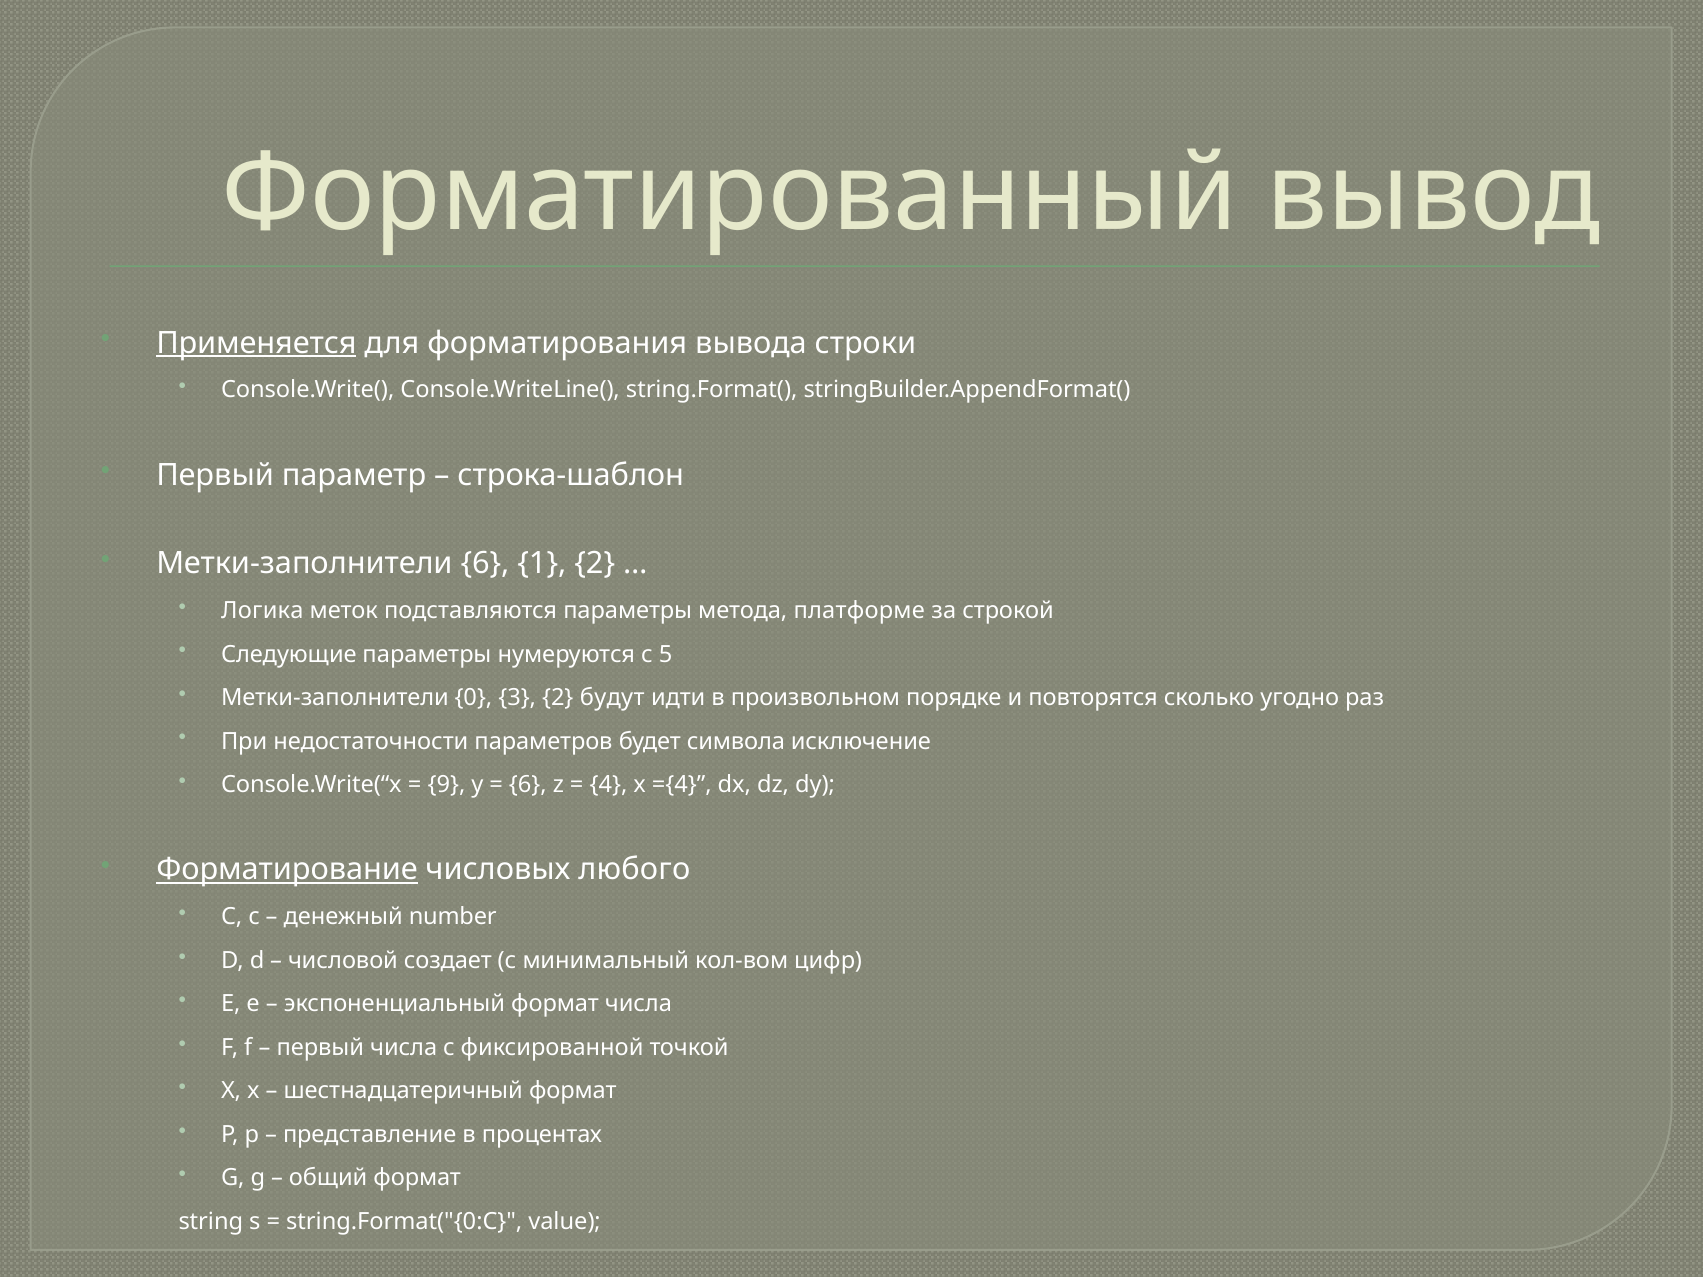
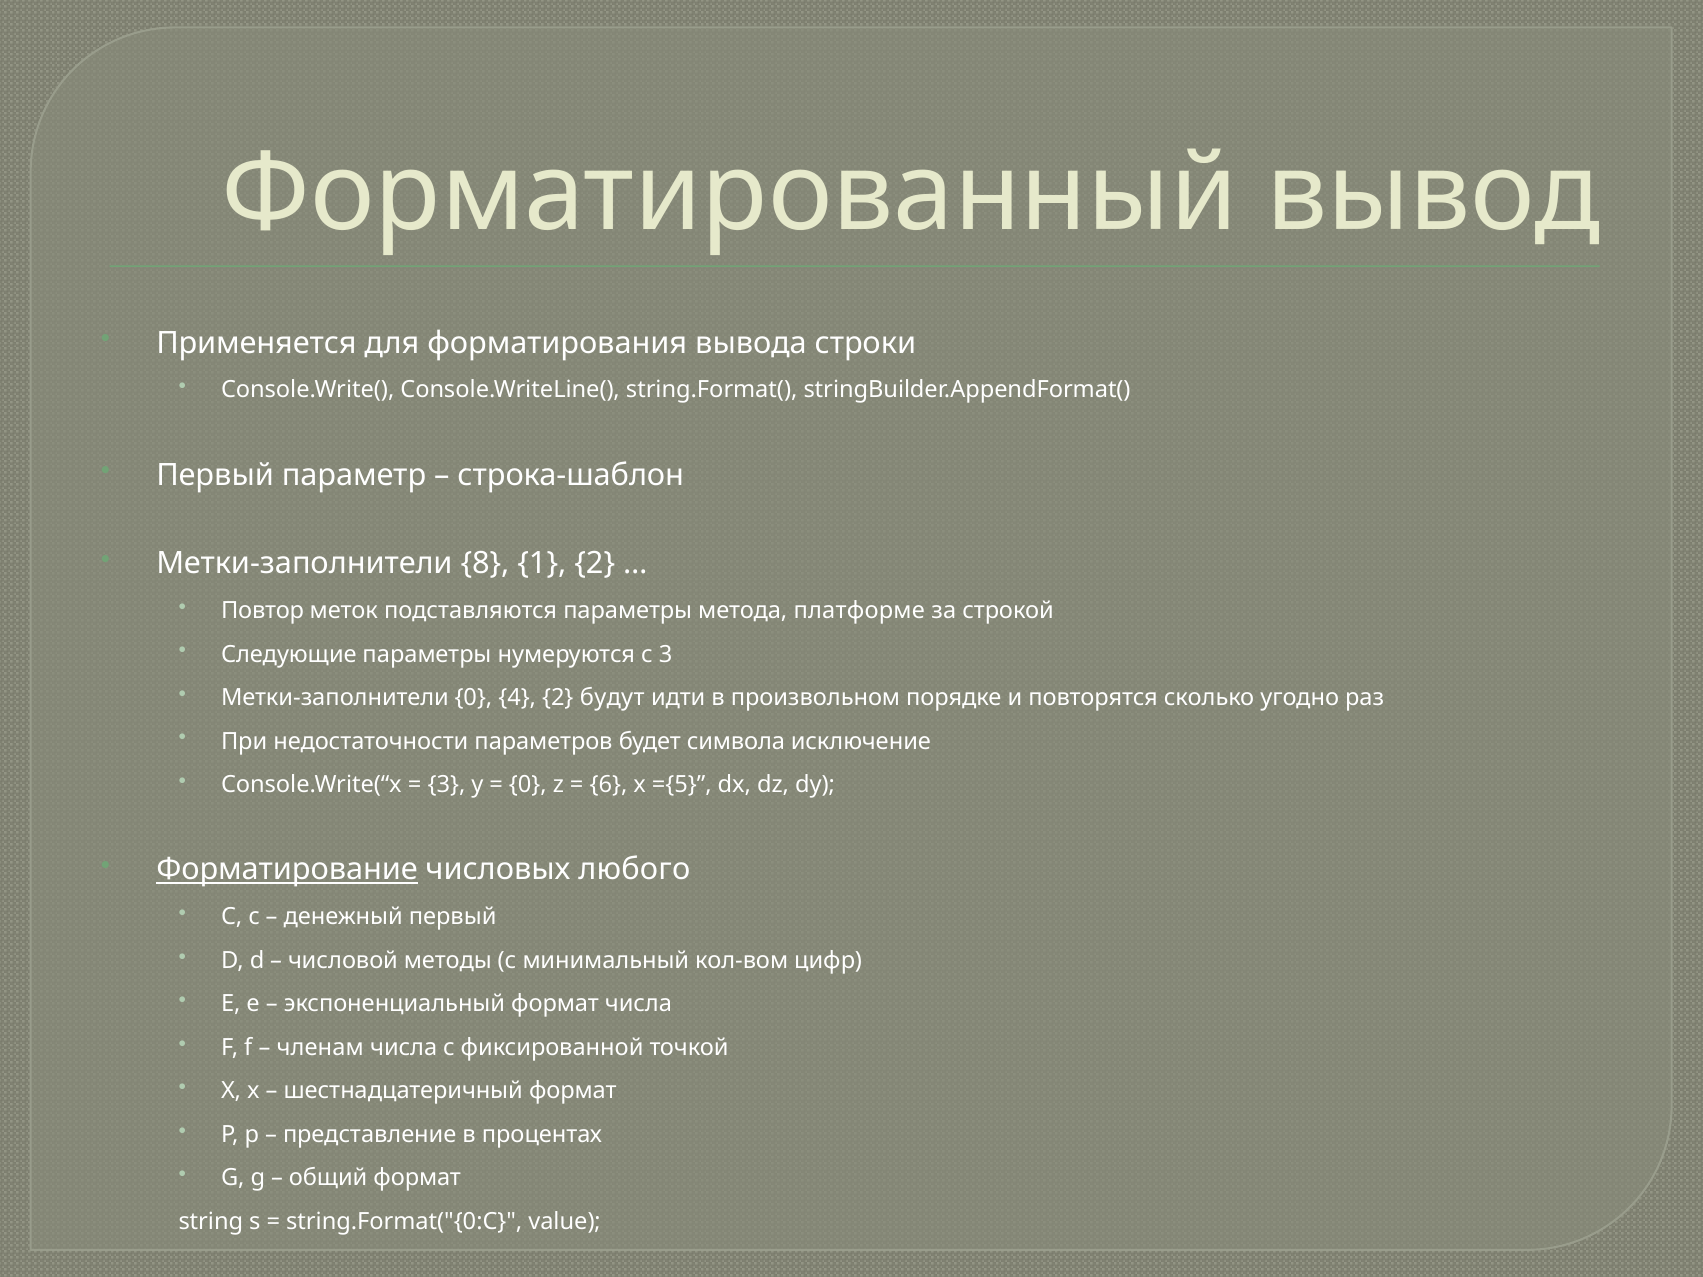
Применяется underline: present -> none (256, 343)
Метки-заполнители 6: 6 -> 8 (485, 564)
Логика: Логика -> Повтор (263, 611)
с 5: 5 -> 3 (666, 655)
3: 3 -> 4 (517, 698)
9: 9 -> 3 (446, 785)
6: 6 -> 0 (528, 785)
4: 4 -> 6 (608, 785)
={4: ={4 -> ={5 (682, 785)
денежный number: number -> первый (453, 917)
создает: создает -> методы (448, 961)
первый: первый -> членам (320, 1048)
